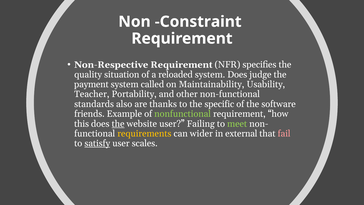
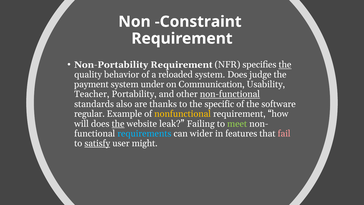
Non-Respective: Non-Respective -> Non-Portability (111, 65)
the underline: none -> present (285, 65)
situation: situation -> behavior (122, 74)
called: called -> under (152, 84)
Maintainability: Maintainability -> Communication (212, 84)
non-functional underline: none -> present (230, 94)
friends: friends -> regular (89, 114)
nonfunctional colour: light green -> yellow (183, 114)
this: this -> will (82, 124)
website user: user -> leak (172, 124)
requirements colour: yellow -> light blue (144, 133)
external: external -> features (241, 133)
scales: scales -> might (145, 143)
